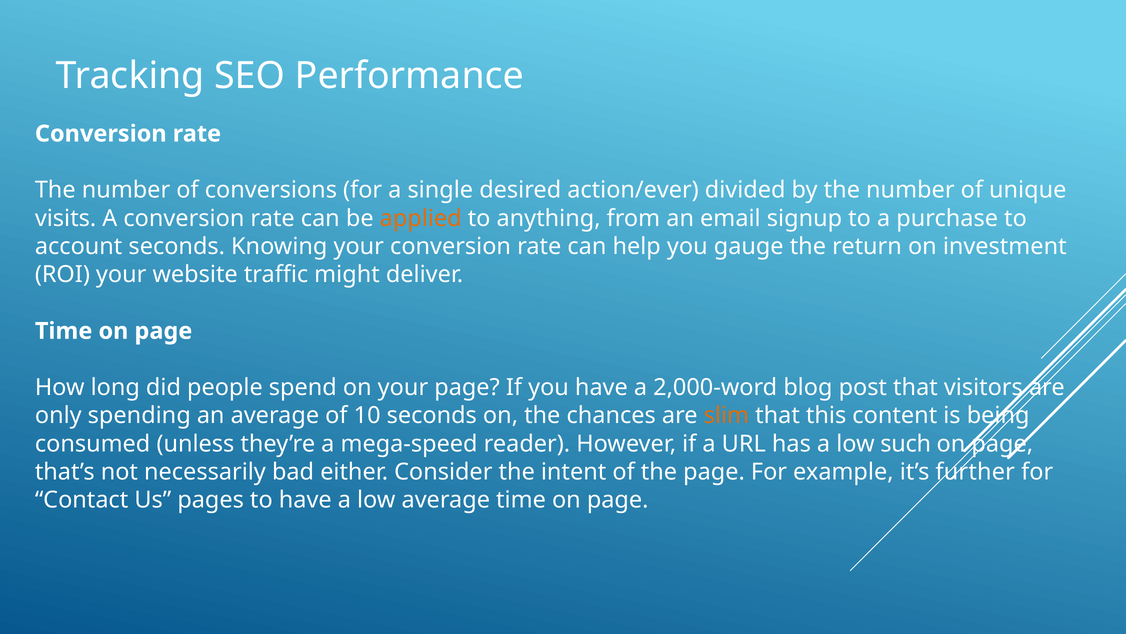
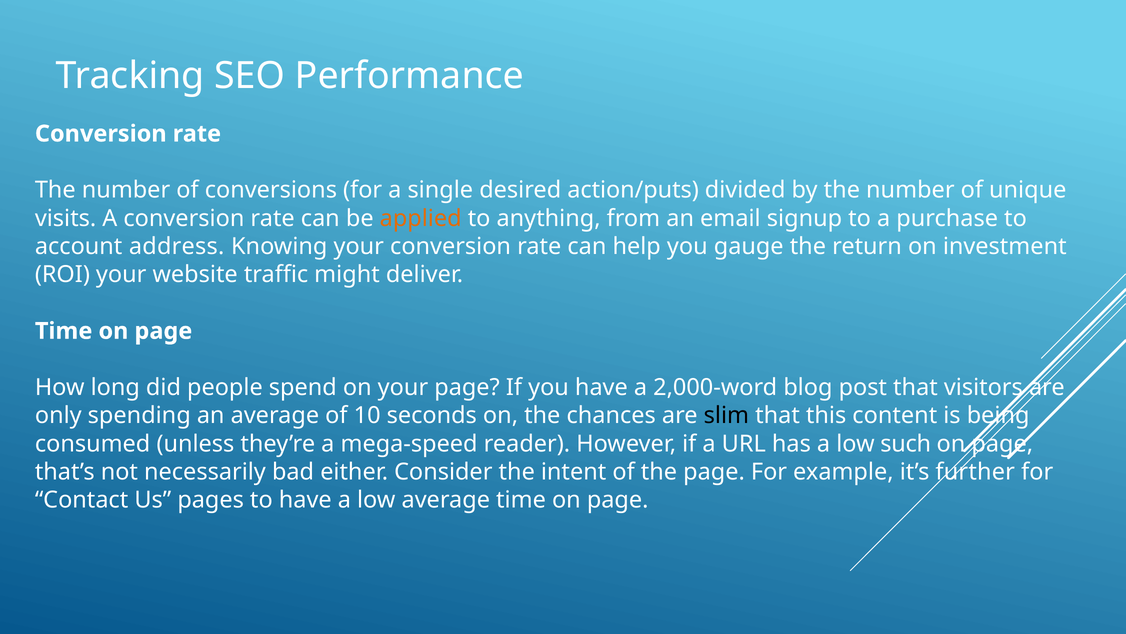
action/ever: action/ever -> action/puts (633, 190)
account seconds: seconds -> address (177, 246)
slim colour: orange -> black (726, 415)
